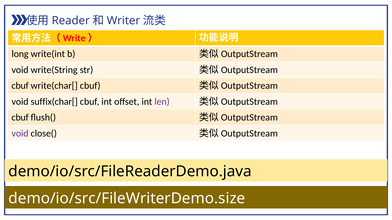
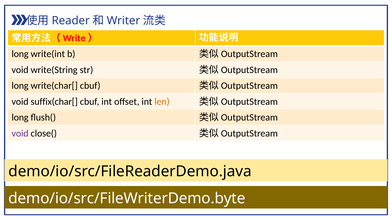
cbuf: cbuf -> long (20, 86)
len colour: purple -> orange (162, 102)
cbuf: cbuf -> long (20, 118)
demo/io/src/FileWriterDemo.size: demo/io/src/FileWriterDemo.size -> demo/io/src/FileWriterDemo.byte (127, 199)
